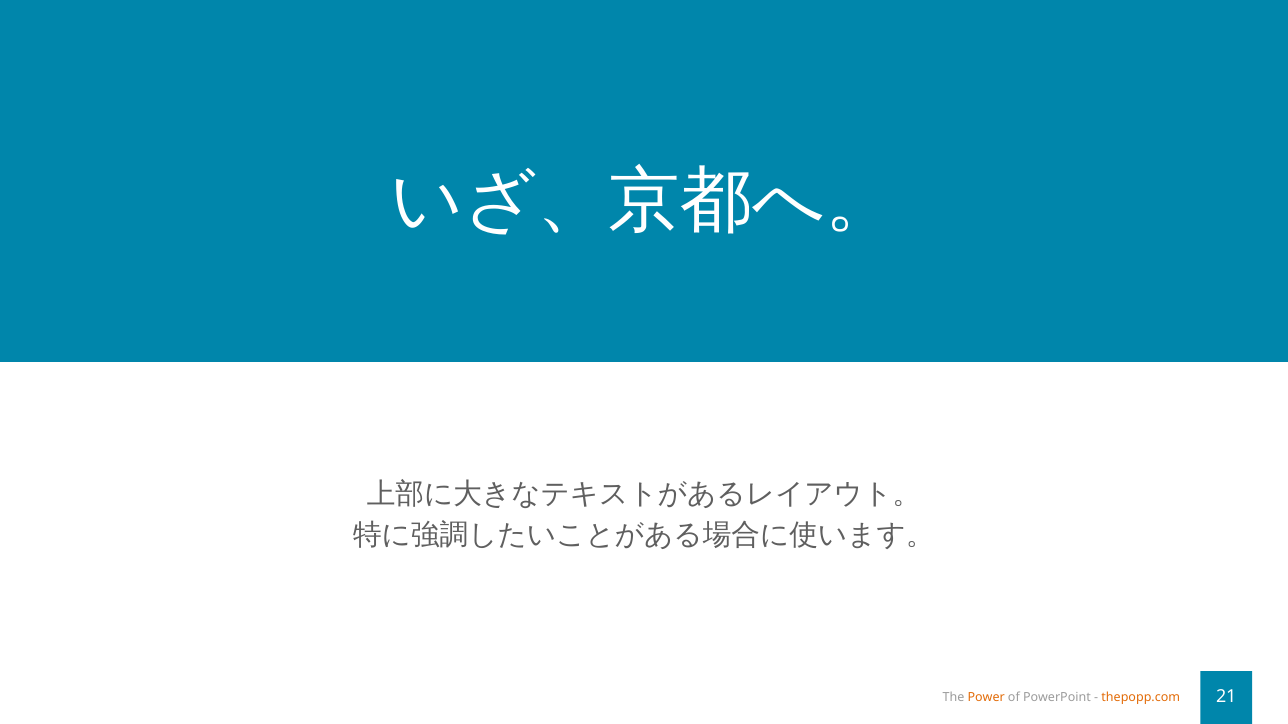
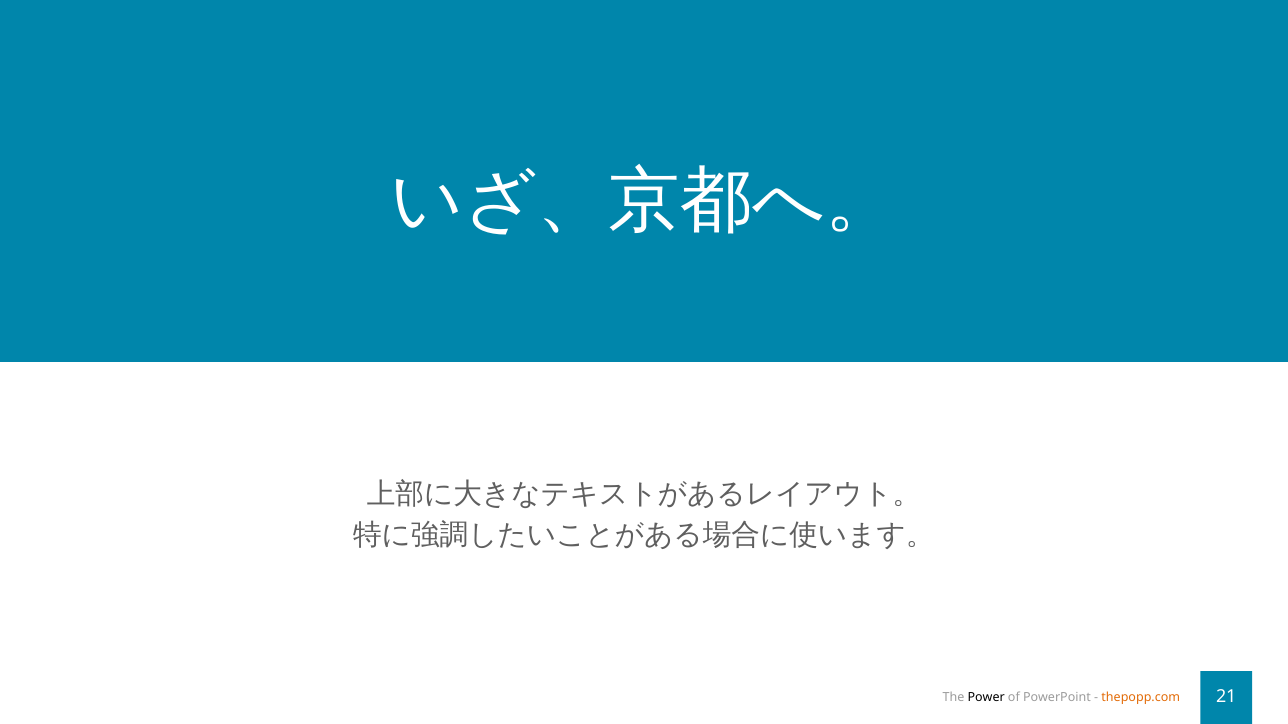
Power colour: orange -> black (986, 698)
